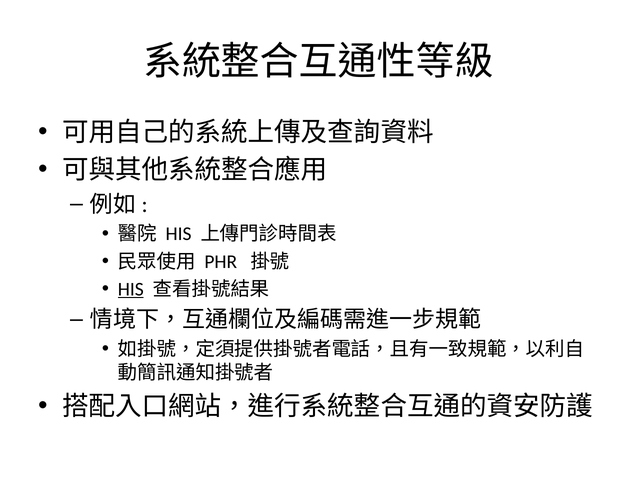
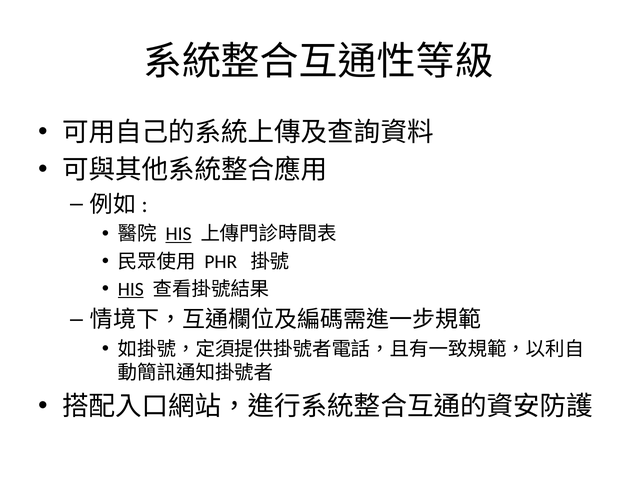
HIS underline: none -> present (179, 234)
